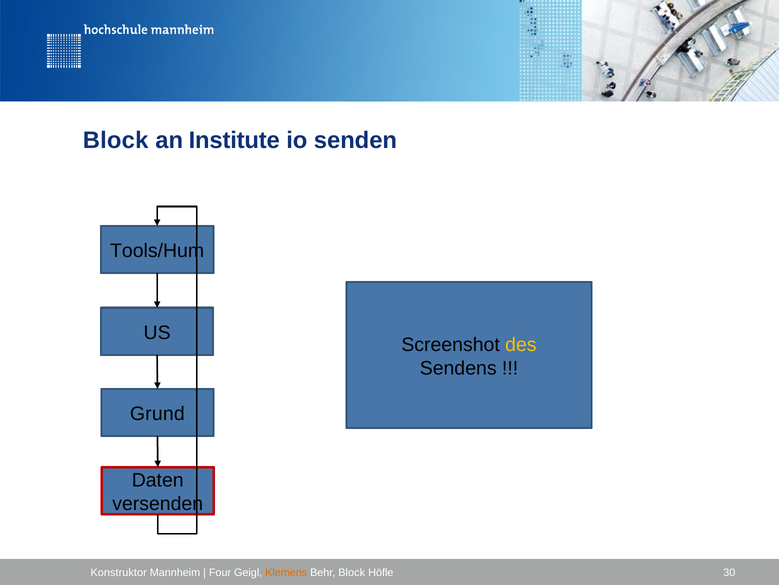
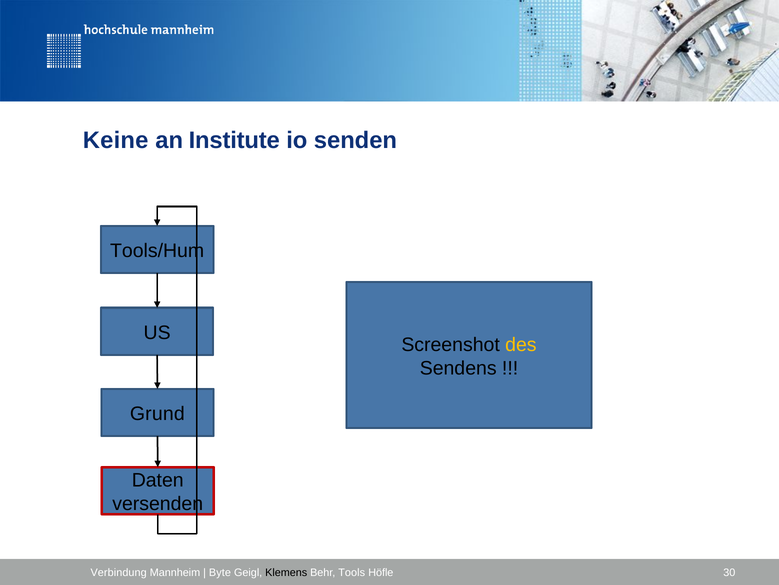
Block: Block -> Keine (116, 140)
Konstruktor: Konstruktor -> Verbindung (119, 572)
Four: Four -> Byte (220, 572)
Klemens colour: orange -> black (286, 572)
Behr Block: Block -> Tools (352, 572)
